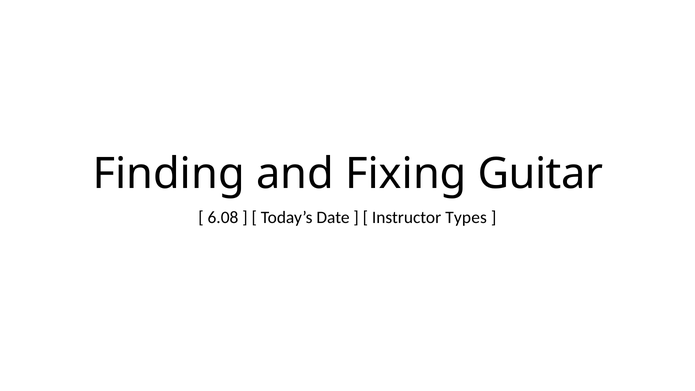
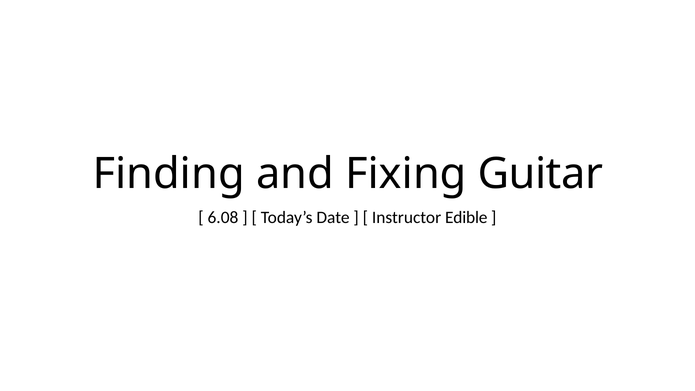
Types: Types -> Edible (466, 217)
